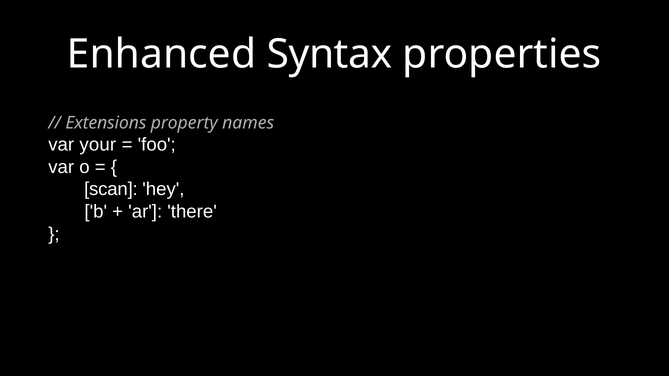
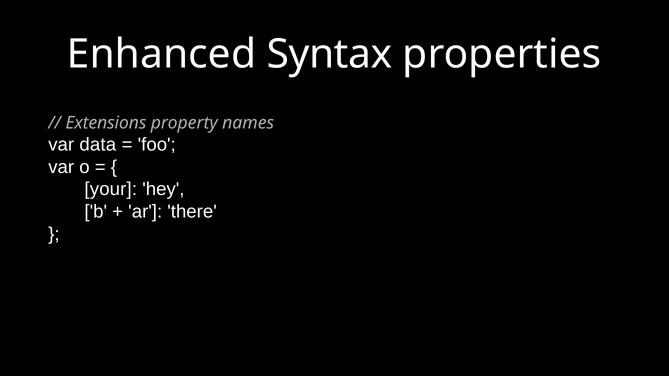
your: your -> data (98, 145)
scan: scan -> your (111, 189)
